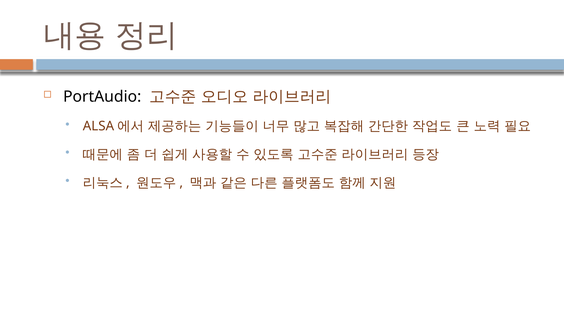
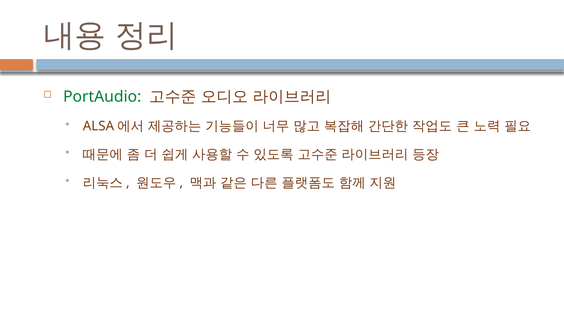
PortAudio colour: black -> green (102, 97)
